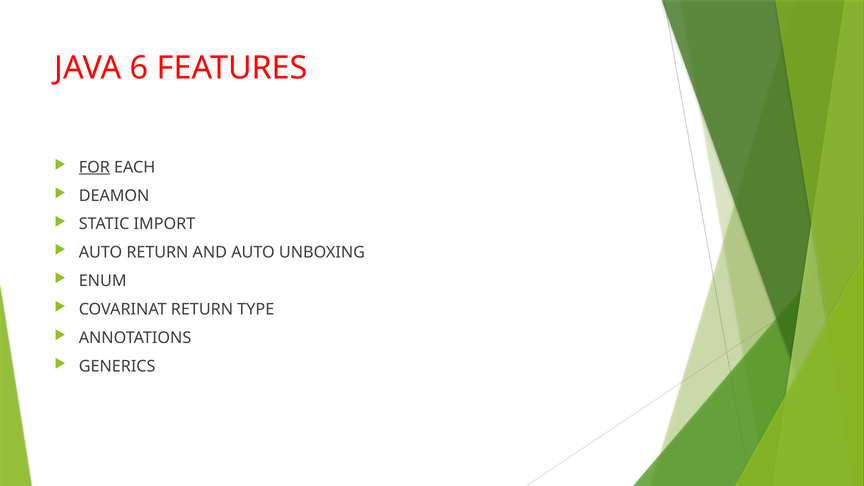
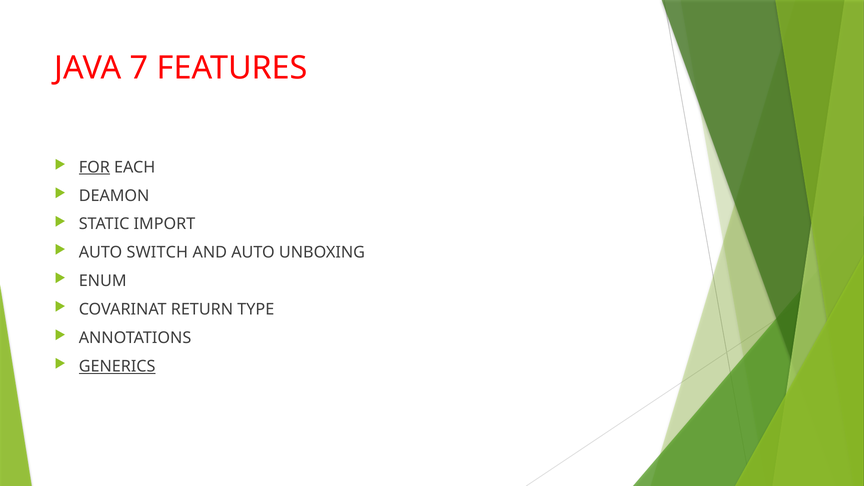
6: 6 -> 7 (139, 68)
AUTO RETURN: RETURN -> SWITCH (157, 253)
GENERICS underline: none -> present (117, 366)
